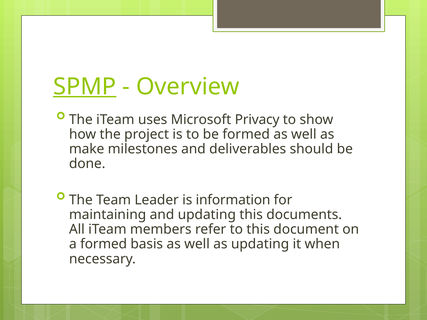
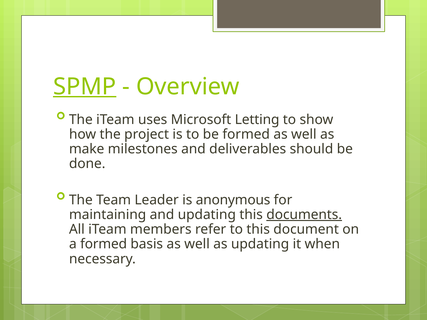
Privacy: Privacy -> Letting (257, 120)
information: information -> anonymous (233, 200)
documents underline: none -> present (304, 215)
